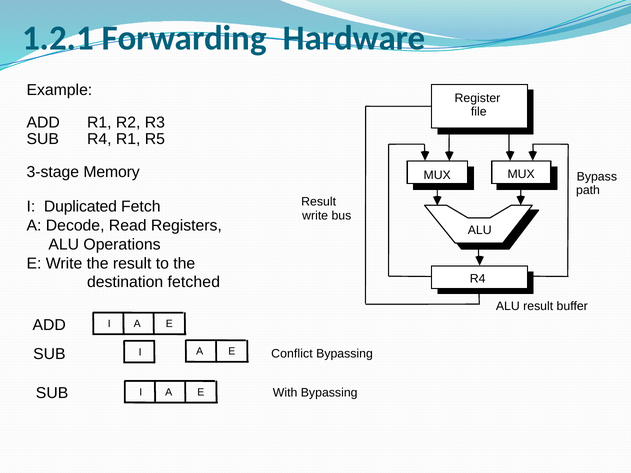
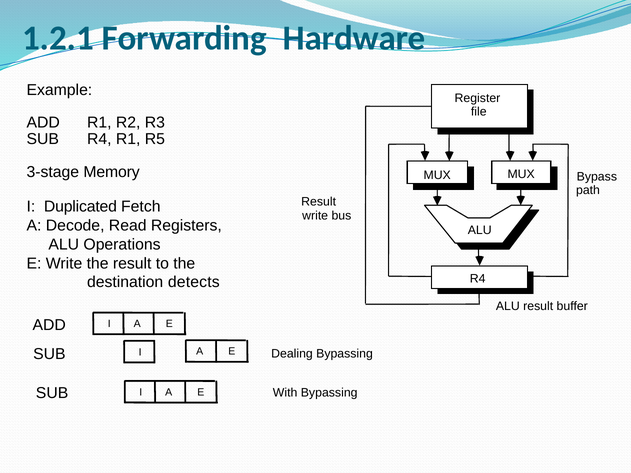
fetched: fetched -> detects (194, 282)
Conflict: Conflict -> Dealing (292, 354)
